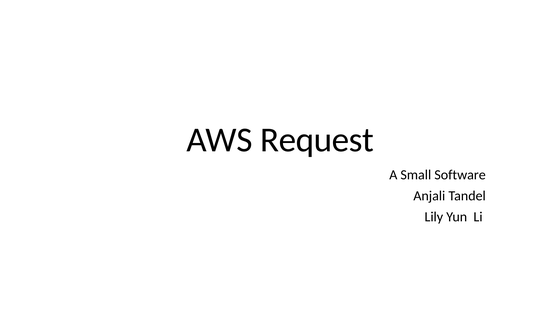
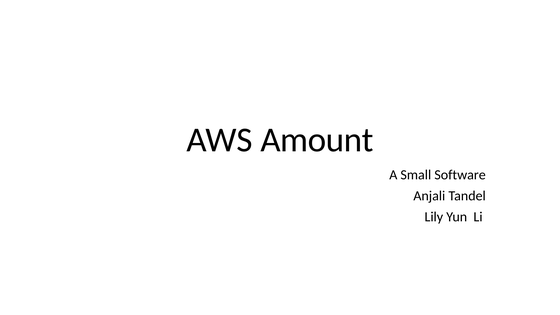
Request: Request -> Amount (317, 140)
